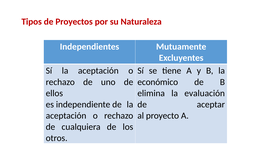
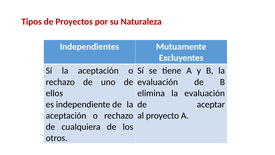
económico: económico -> evaluación (158, 82)
